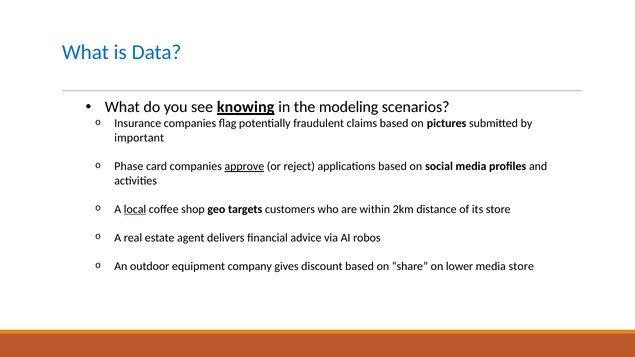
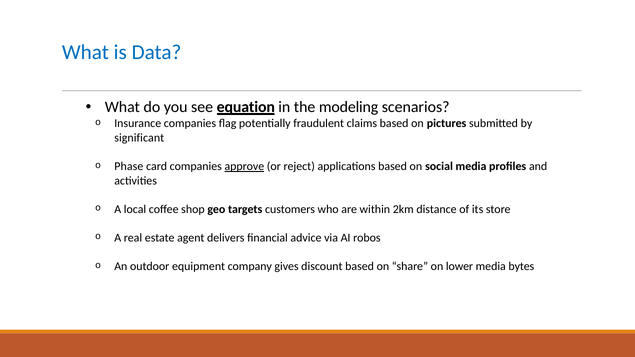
knowing: knowing -> equation (246, 107)
important: important -> significant (139, 138)
local underline: present -> none (135, 209)
media store: store -> bytes (521, 266)
